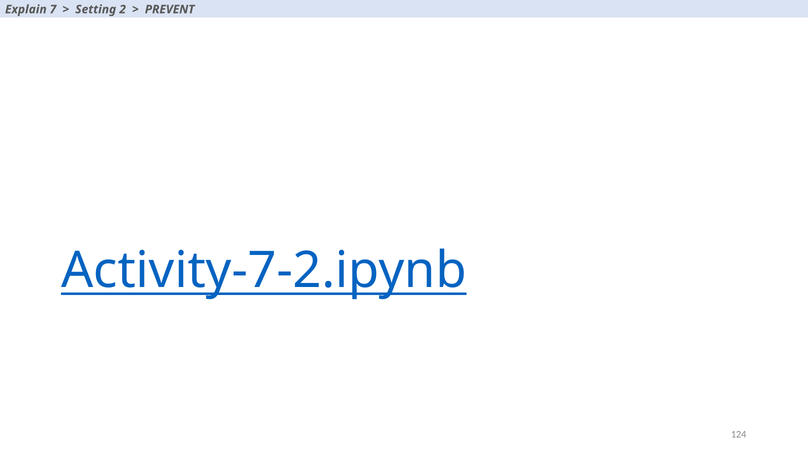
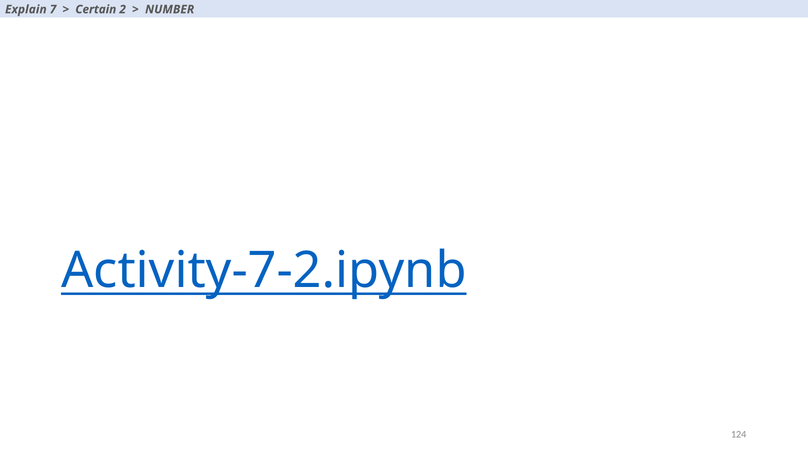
Setting: Setting -> Certain (96, 9)
PREVENT: PREVENT -> NUMBER (170, 9)
